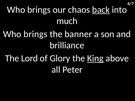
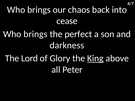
back underline: present -> none (101, 10)
much: much -> cease (67, 21)
banner: banner -> perfect (78, 34)
brilliance: brilliance -> darkness (67, 45)
